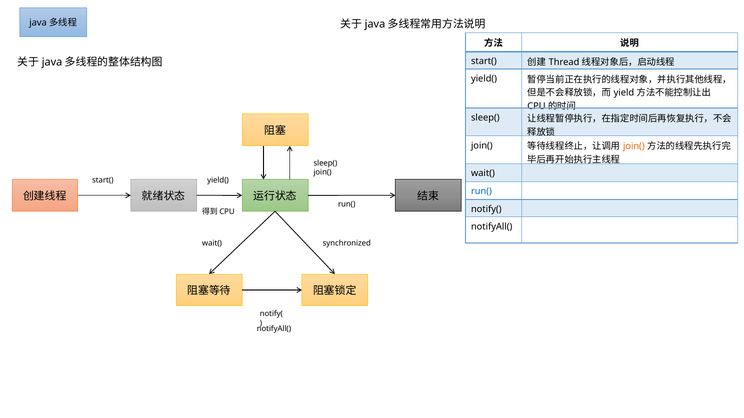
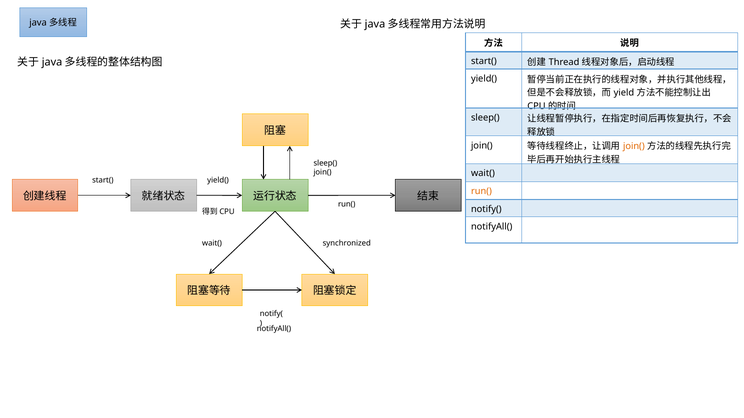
run( colour: blue -> orange (481, 192)
